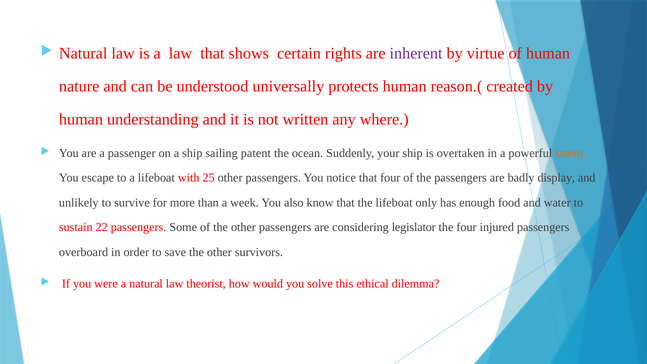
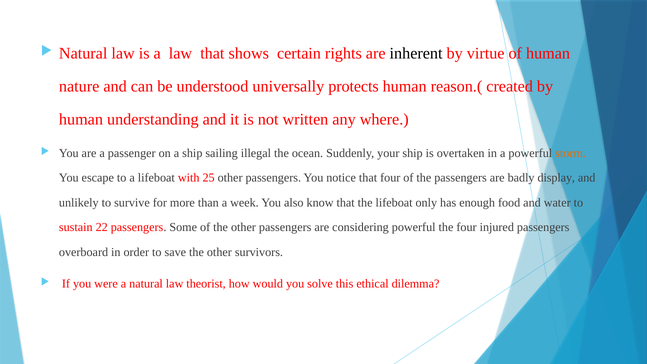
inherent colour: purple -> black (416, 53)
patent: patent -> illegal (256, 153)
considering legislator: legislator -> powerful (414, 227)
